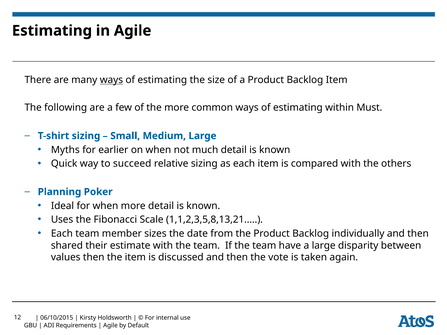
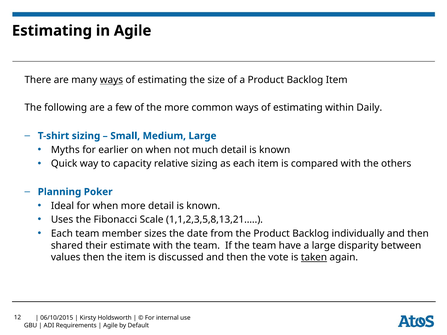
Must: Must -> Daily (369, 108)
succeed: succeed -> capacity (132, 164)
taken underline: none -> present (314, 258)
